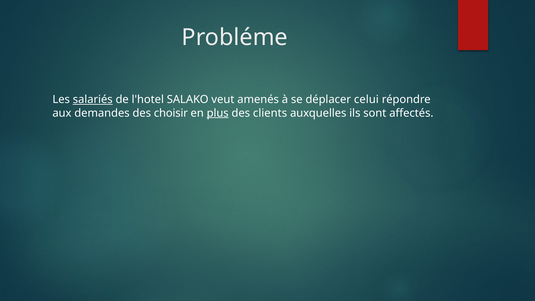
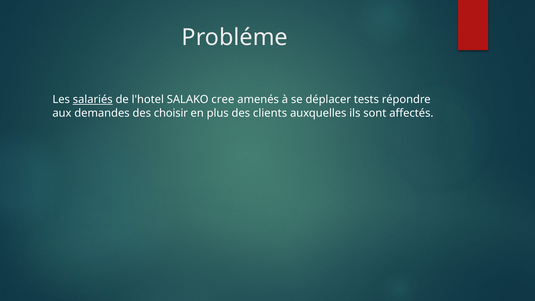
veut: veut -> cree (223, 100)
celui: celui -> tests (366, 100)
plus underline: present -> none (218, 113)
